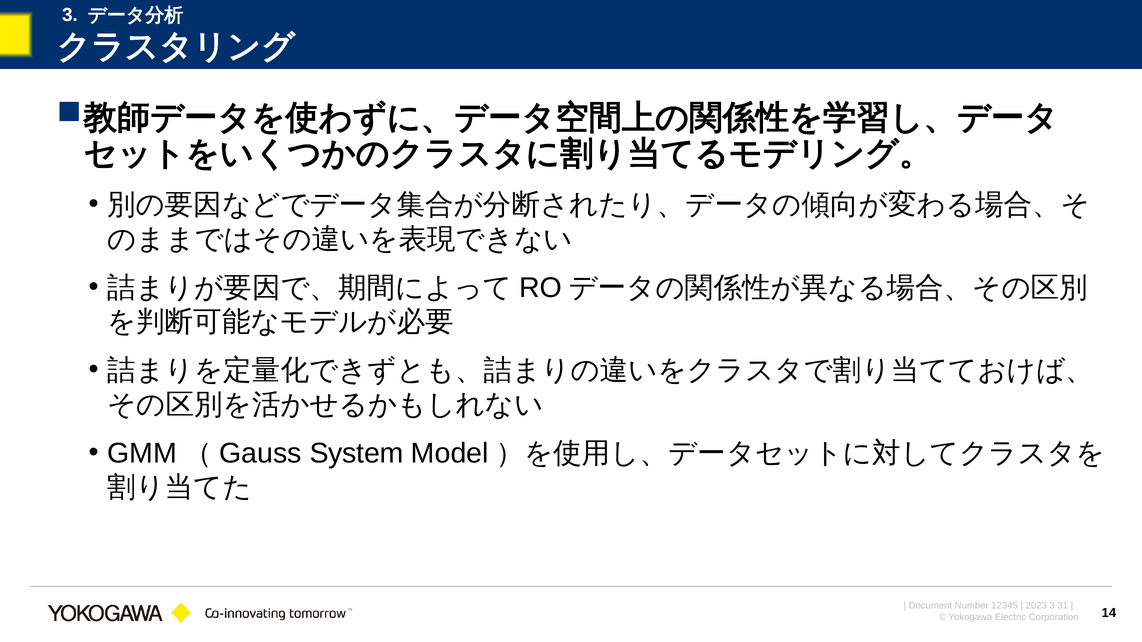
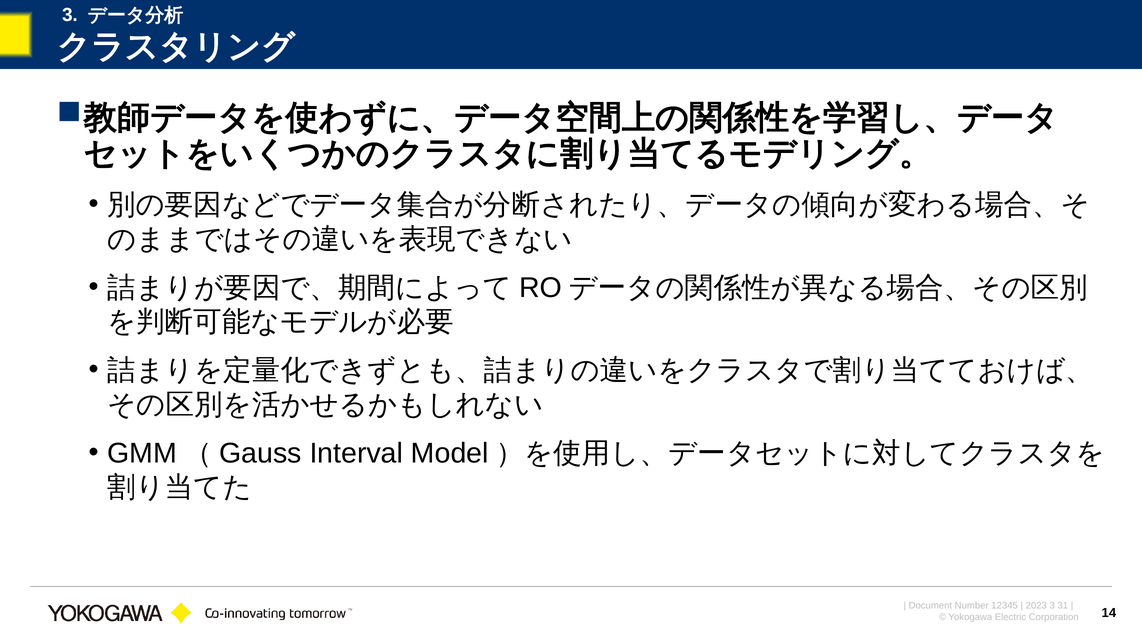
System: System -> Interval (356, 454)
